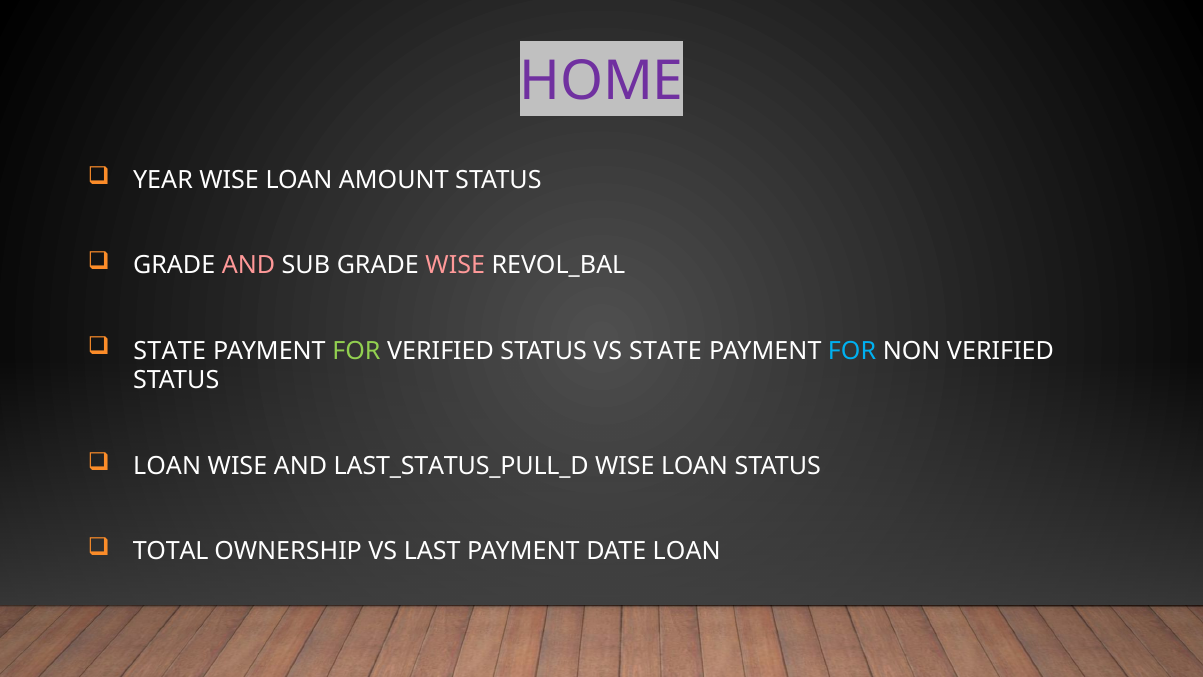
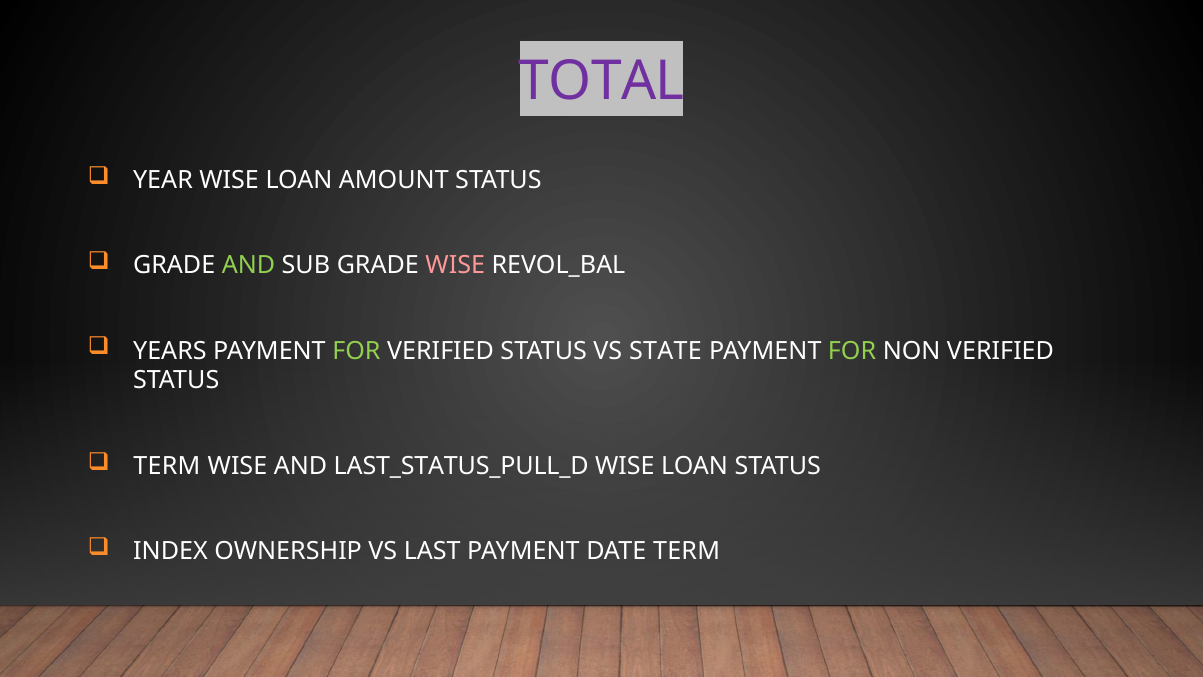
HOME: HOME -> TOTAL (602, 81)
AND colour: pink -> light green (248, 265)
STATE: STATE -> YEARS (170, 351)
FOR colour: light blue -> light green (852, 351)
LOAN: LOAN -> TERM (167, 466)
TOTAL: TOTAL -> INDEX (170, 551)
DATE LOAN: LOAN -> TERM (687, 551)
